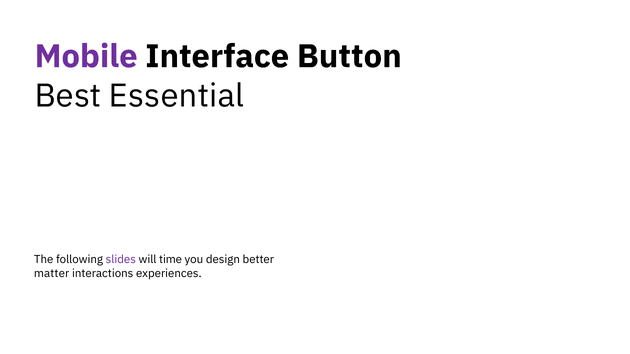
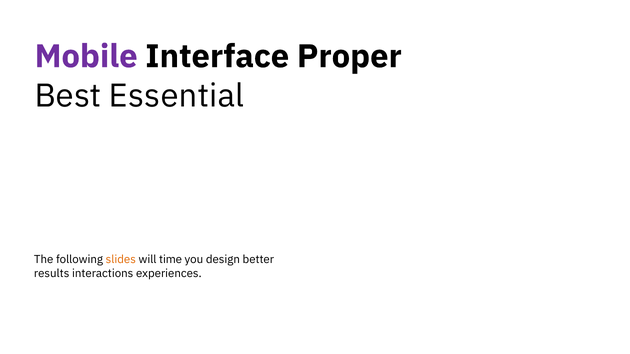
Button: Button -> Proper (349, 56)
slides colour: purple -> orange (121, 260)
matter: matter -> results (52, 274)
